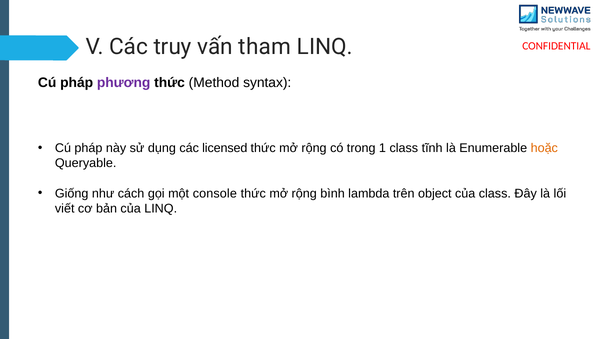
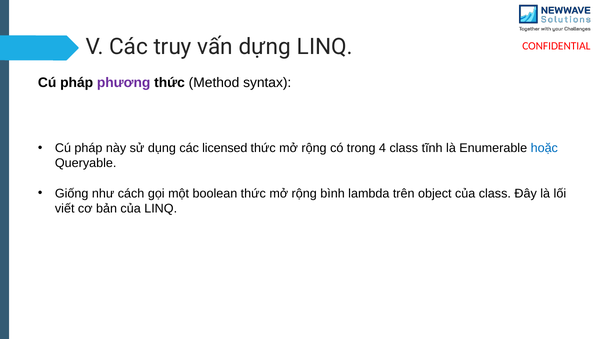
tham: tham -> dựng (265, 47)
1: 1 -> 4 (382, 148)
hoặc colour: orange -> blue (544, 148)
console: console -> boolean (215, 193)
